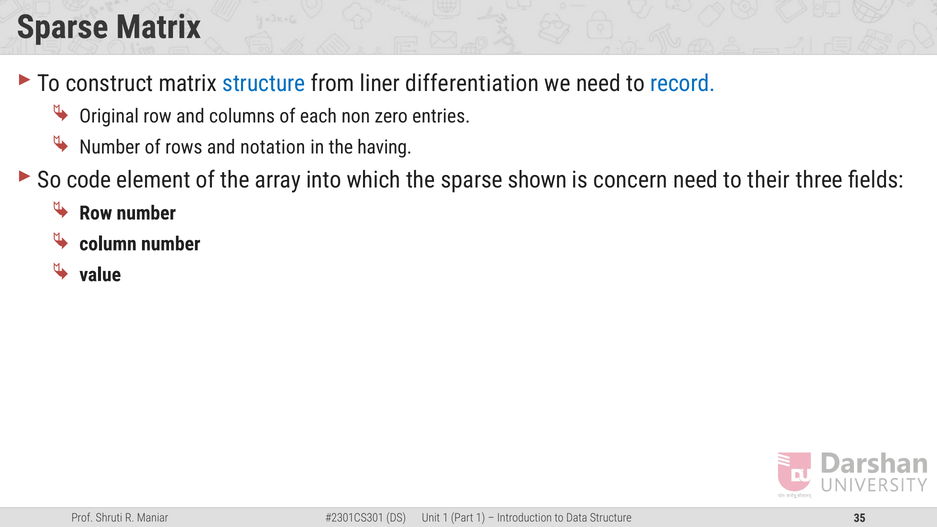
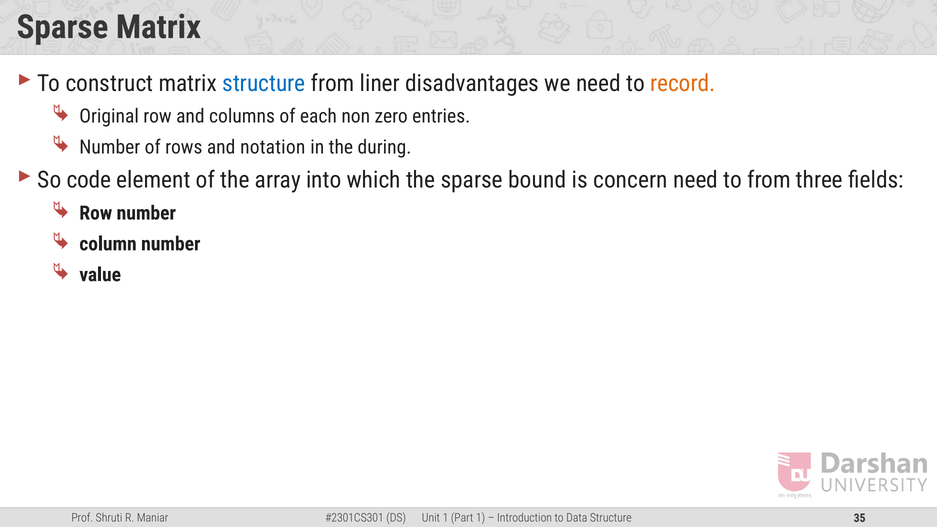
differentiation: differentiation -> disadvantages (472, 83)
record colour: blue -> orange (683, 83)
having: having -> during (385, 147)
shown: shown -> bound (537, 180)
to their: their -> from (769, 180)
